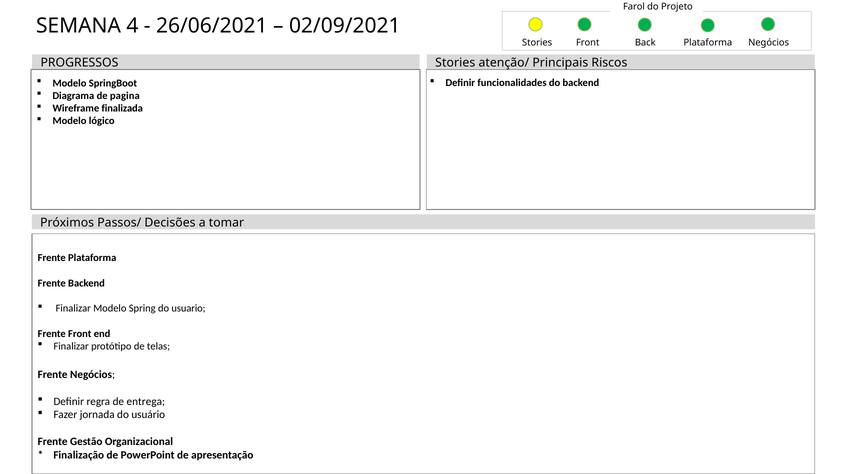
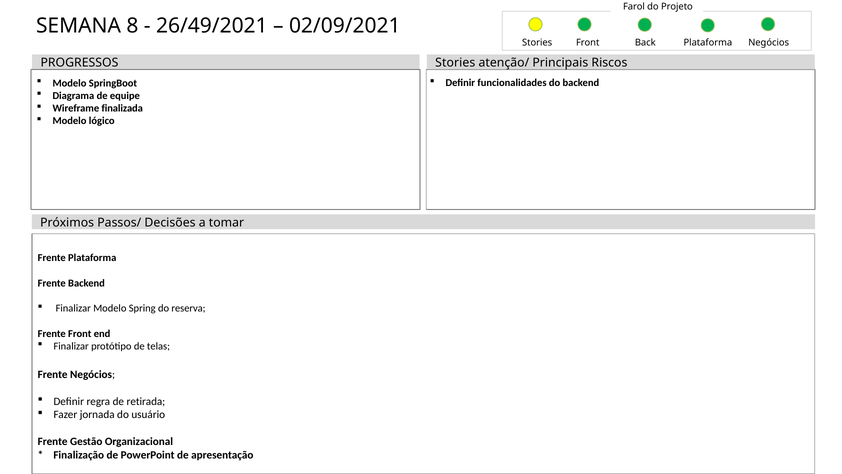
4: 4 -> 8 (132, 26)
26/06/2021: 26/06/2021 -> 26/49/2021 (212, 26)
pagina: pagina -> equipe (125, 96)
usuario: usuario -> reserva (188, 308)
entrega: entrega -> retirada (146, 401)
